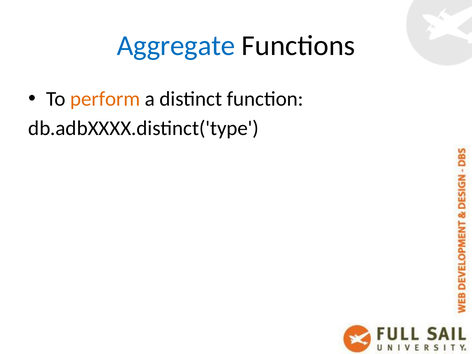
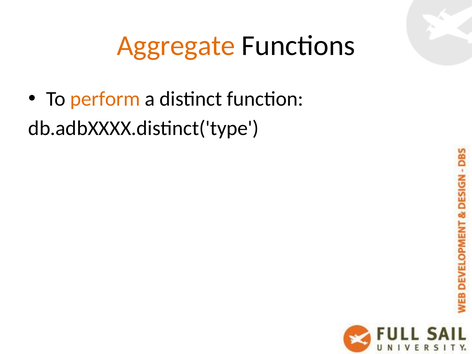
Aggregate colour: blue -> orange (176, 46)
